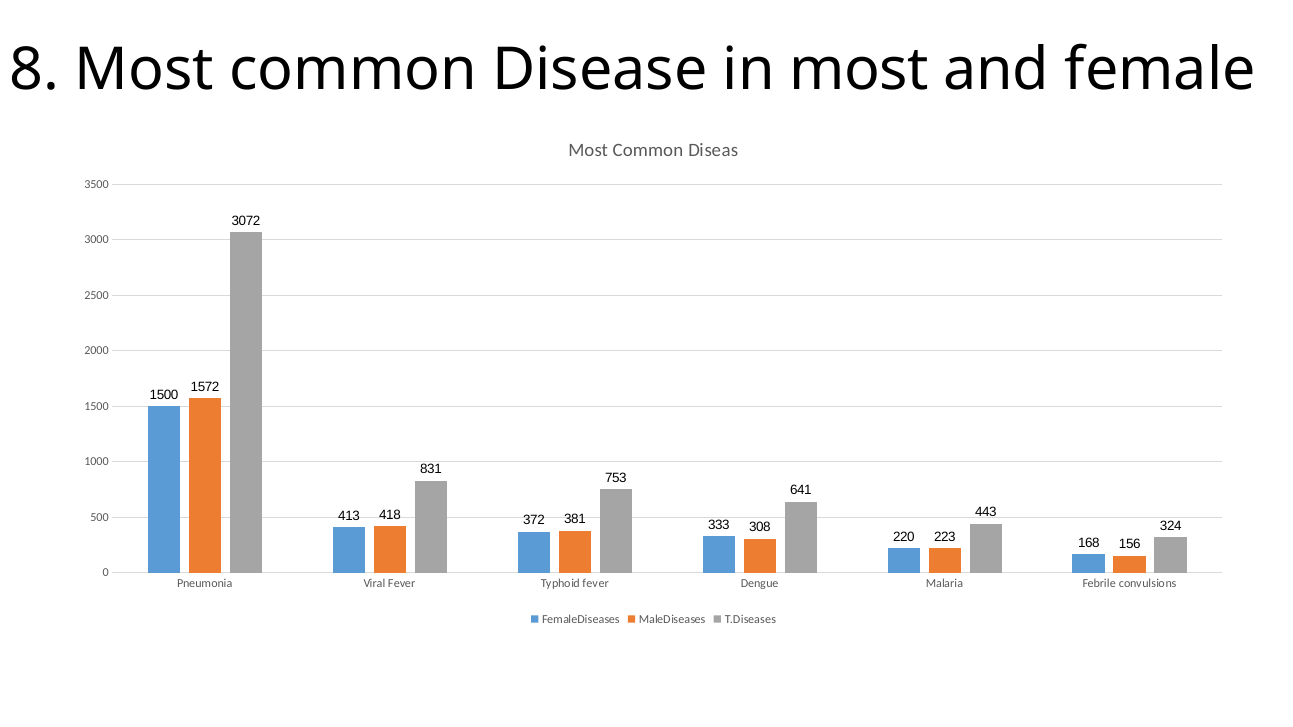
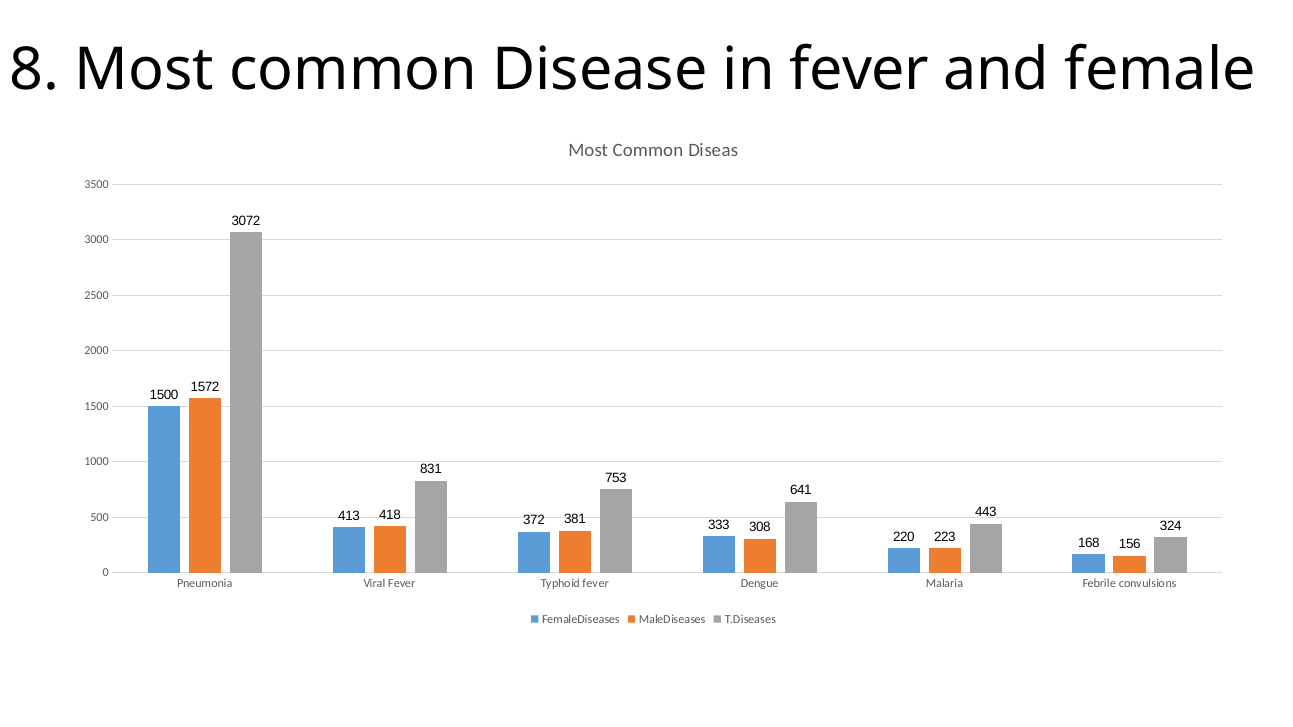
in most: most -> fever (859, 70)
